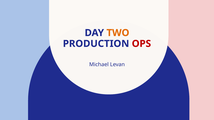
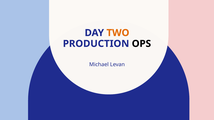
OPS colour: red -> black (141, 44)
